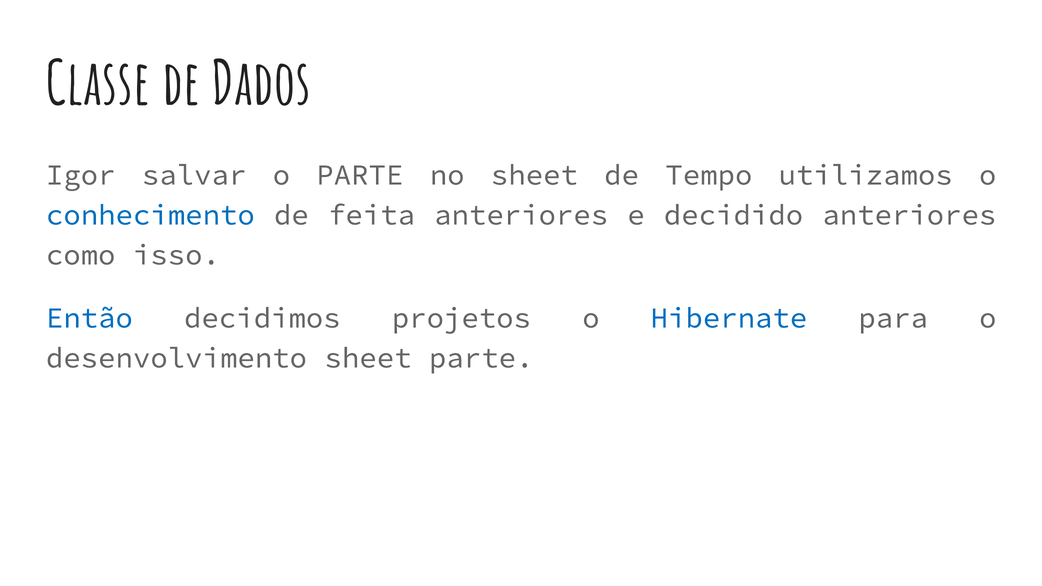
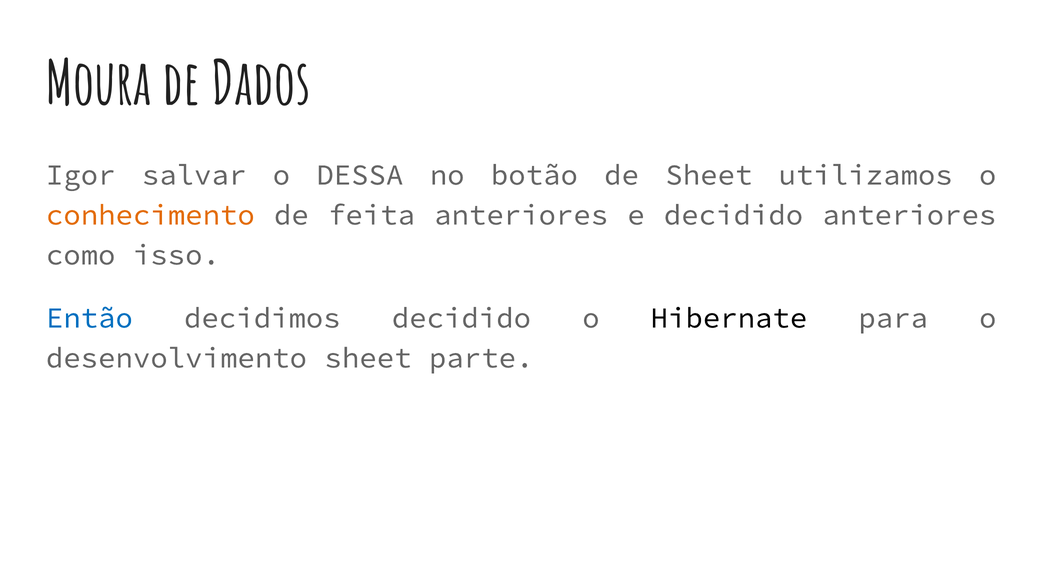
Classe: Classe -> Moura (99, 85)
o PARTE: PARTE -> DESSA (360, 175)
no sheet: sheet -> botão (534, 175)
de Tempo: Tempo -> Sheet (709, 175)
conhecimento colour: blue -> orange (150, 215)
decidimos projetos: projetos -> decidido (461, 318)
Hibernate colour: blue -> black (729, 318)
